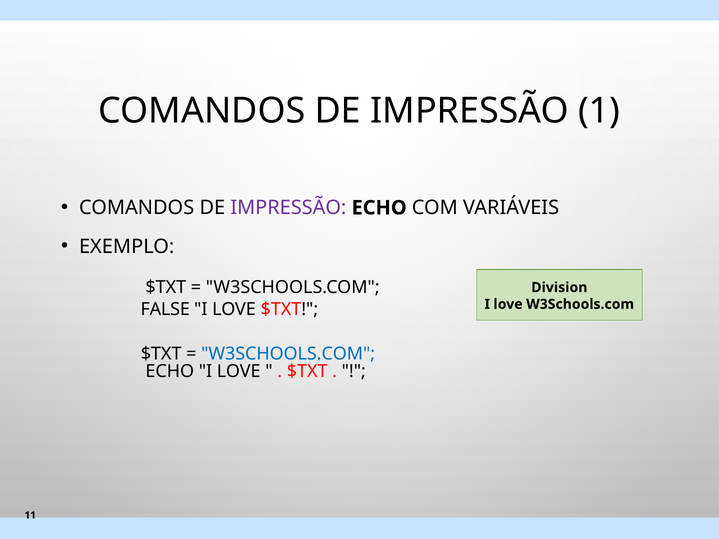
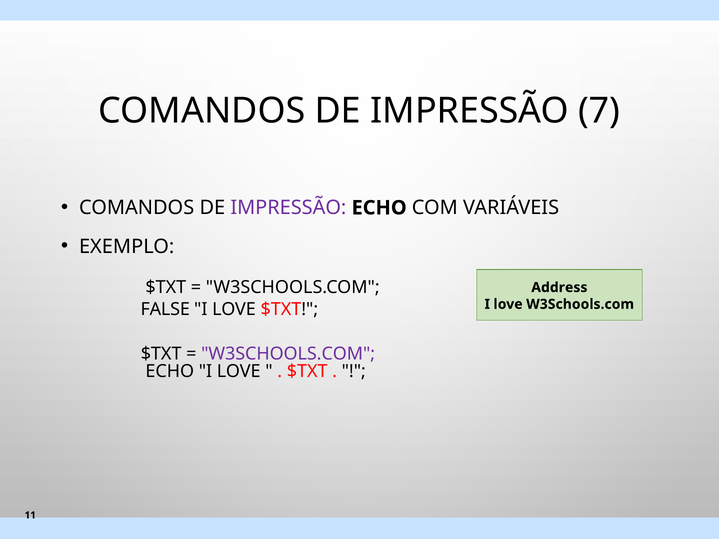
1: 1 -> 7 (599, 111)
Division: Division -> Address (559, 288)
W3SCHOOLS.COM colour: blue -> purple (288, 354)
